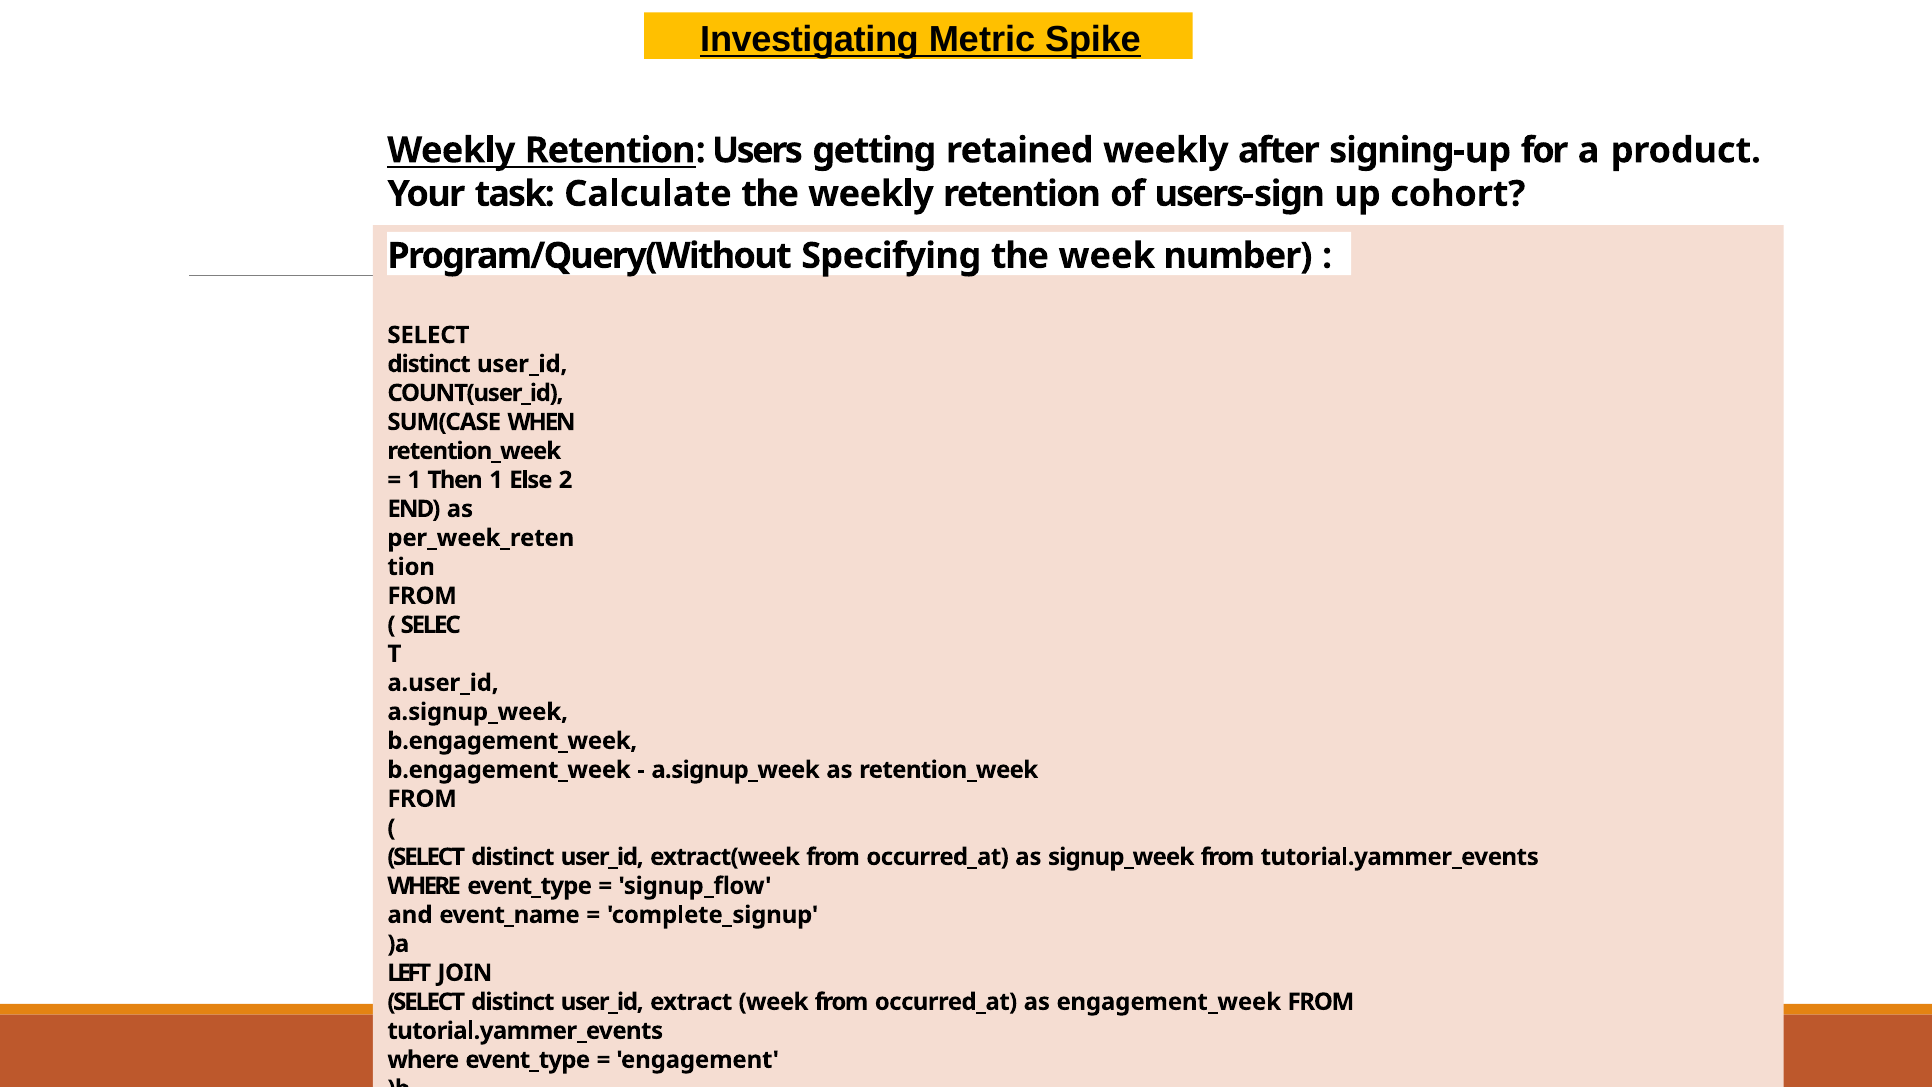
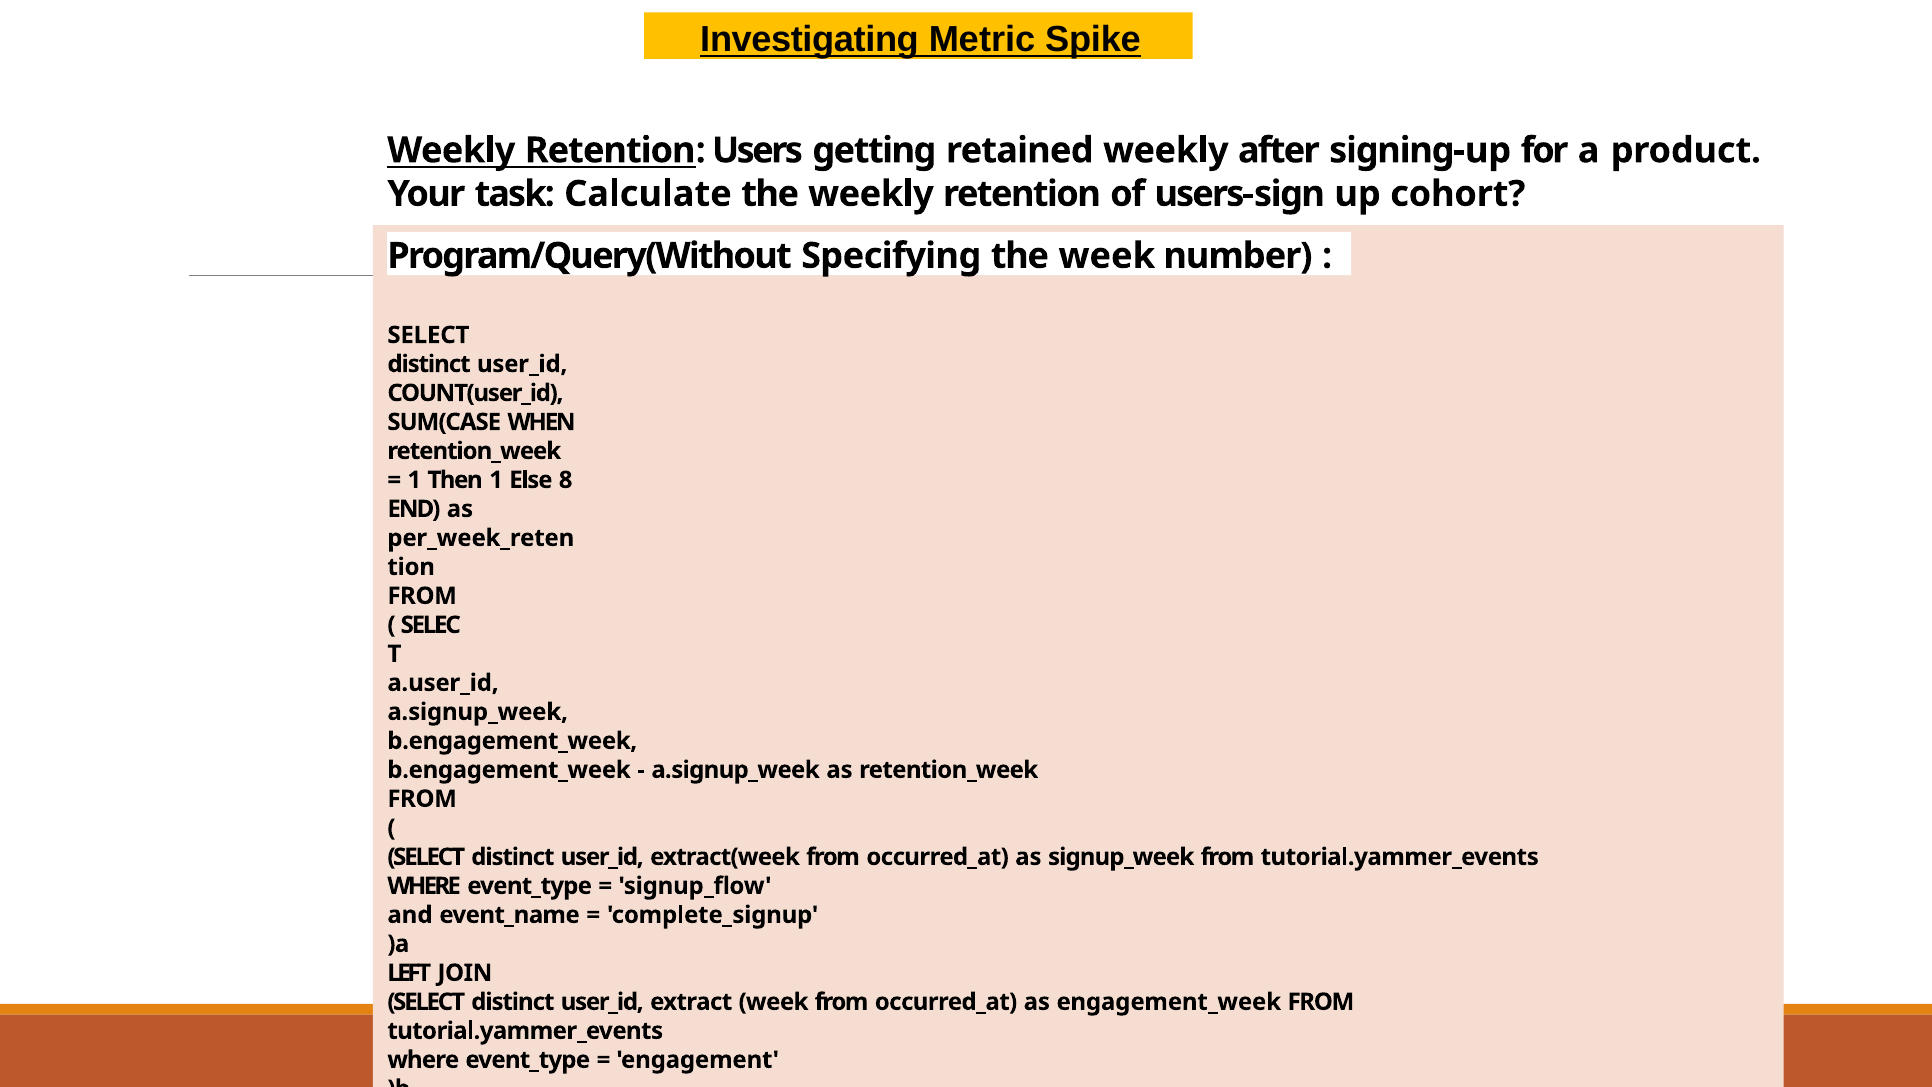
2: 2 -> 8 (566, 480)
